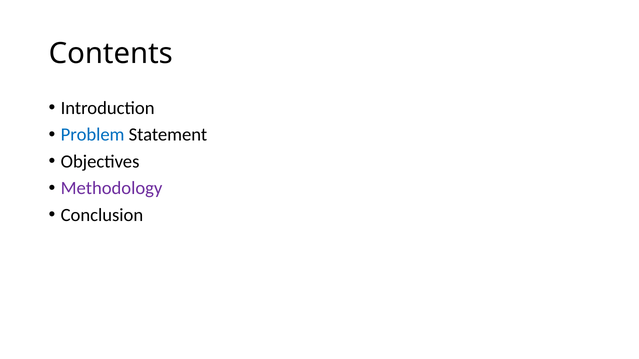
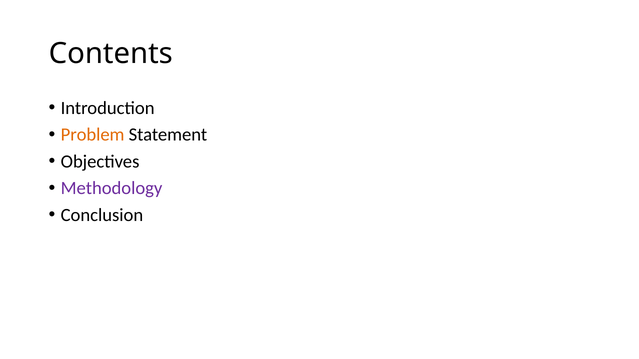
Problem colour: blue -> orange (93, 135)
